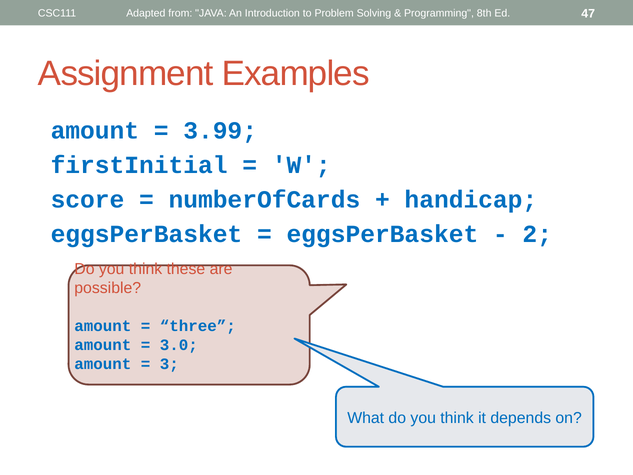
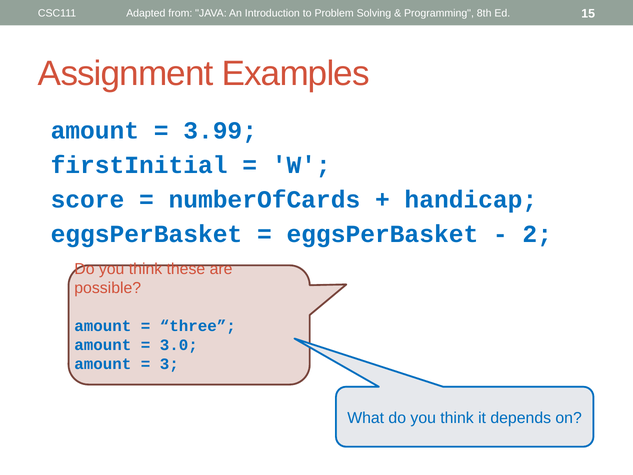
47: 47 -> 15 (588, 14)
